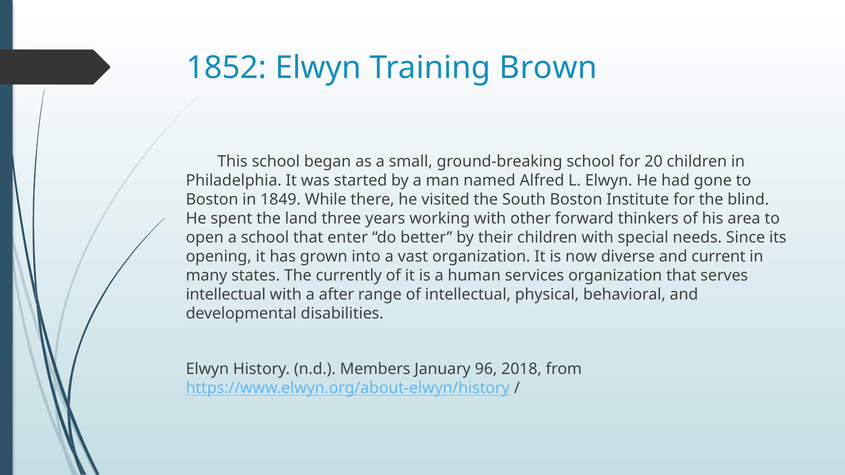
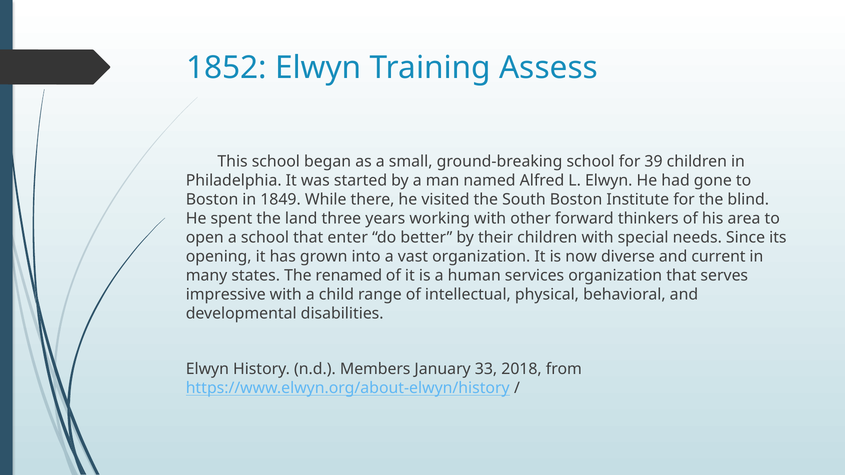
Brown: Brown -> Assess (549, 68)
20: 20 -> 39 (654, 162)
currently: currently -> renamed (349, 276)
intellectual: intellectual -> impressive (226, 295)
after: after -> child (336, 295)
96: 96 -> 33 (486, 369)
